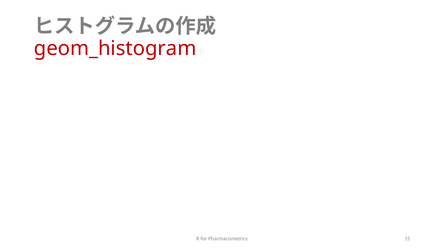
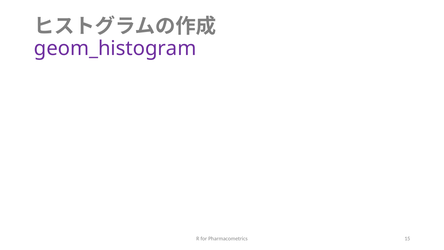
geom_histogram colour: red -> purple (115, 48)
